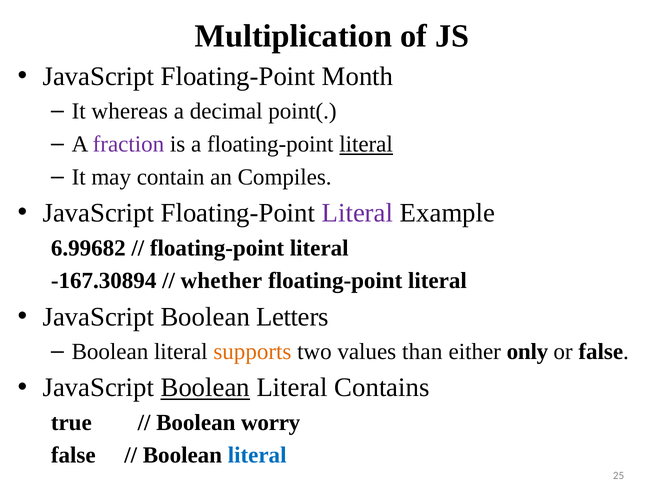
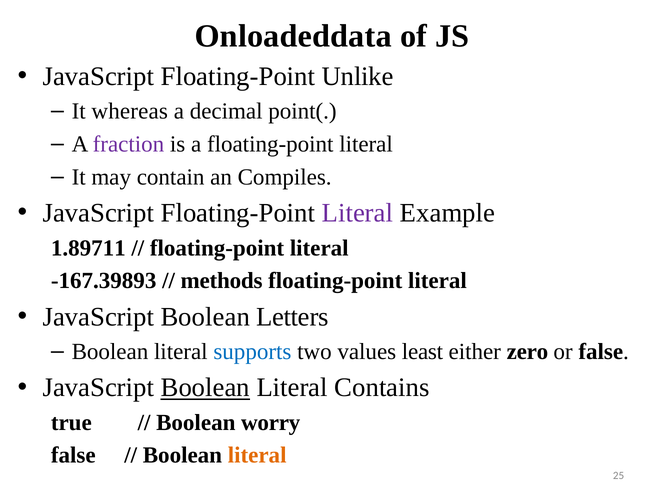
Multiplication: Multiplication -> Onloadeddata (293, 36)
Month: Month -> Unlike (358, 77)
literal underline: present -> none (366, 144)
6.99682: 6.99682 -> 1.89711 (88, 248)
-167.30894: -167.30894 -> -167.39893 (104, 281)
whether: whether -> methods (222, 281)
supports colour: orange -> blue (252, 352)
than: than -> least (422, 352)
only: only -> zero (527, 352)
literal colour: blue -> orange (257, 455)
